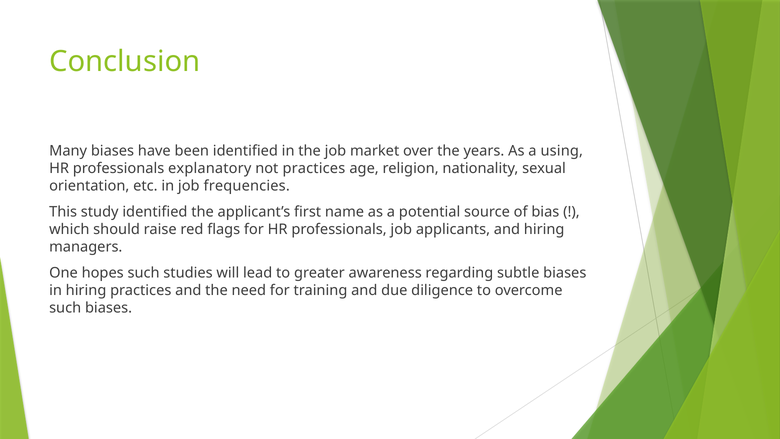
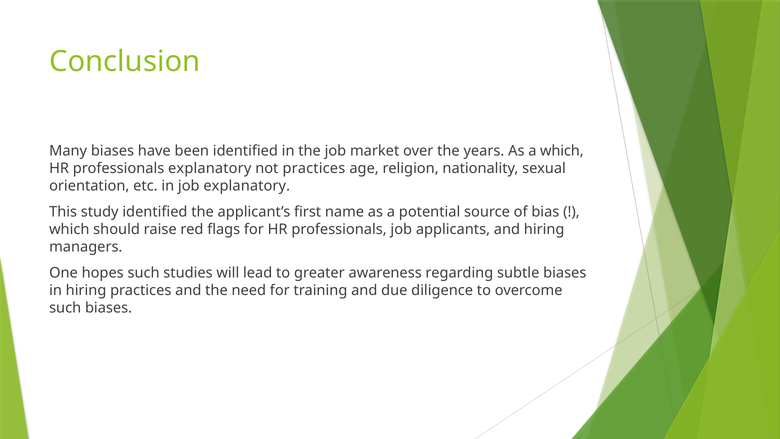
a using: using -> which (562, 151)
job frequencies: frequencies -> explanatory (247, 186)
